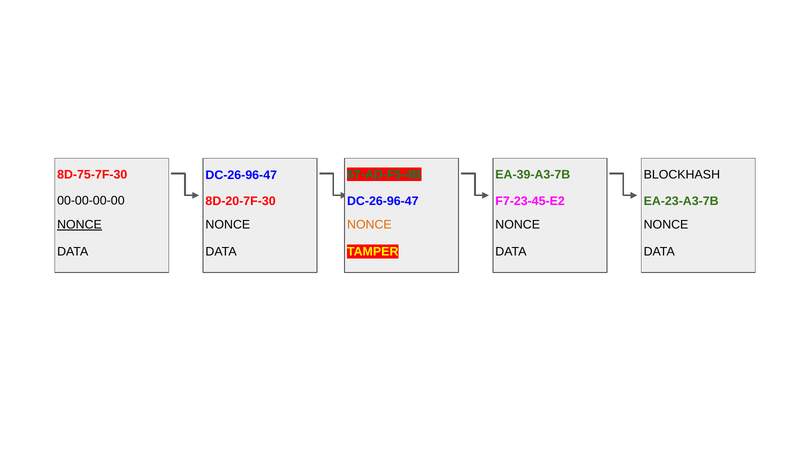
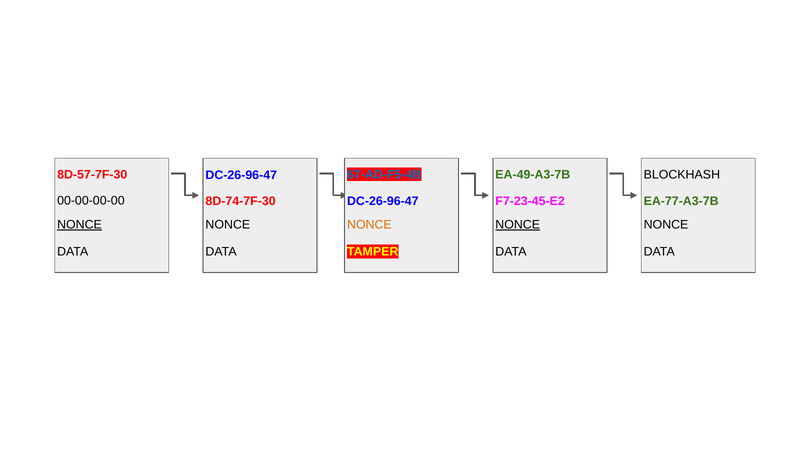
8D-75-7F-30: 8D-75-7F-30 -> 8D-57-7F-30 (92, 175)
67-AD-F5-4B colour: green -> blue (384, 175)
EA-39-A3-7B: EA-39-A3-7B -> EA-49-A3-7B (533, 175)
8D-20-7F-30: 8D-20-7F-30 -> 8D-74-7F-30 (241, 201)
EA-23-A3-7B: EA-23-A3-7B -> EA-77-A3-7B (681, 201)
NONCE underline: none -> present (518, 225)
